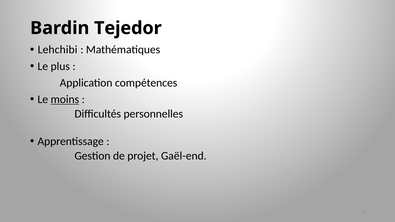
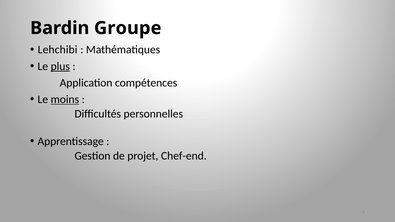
Tejedor: Tejedor -> Groupe (128, 28)
plus underline: none -> present (60, 66)
Gaël-end: Gaël-end -> Chef-end (184, 156)
